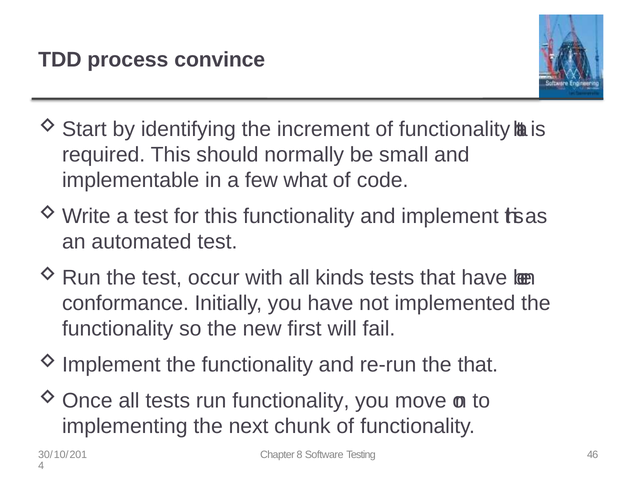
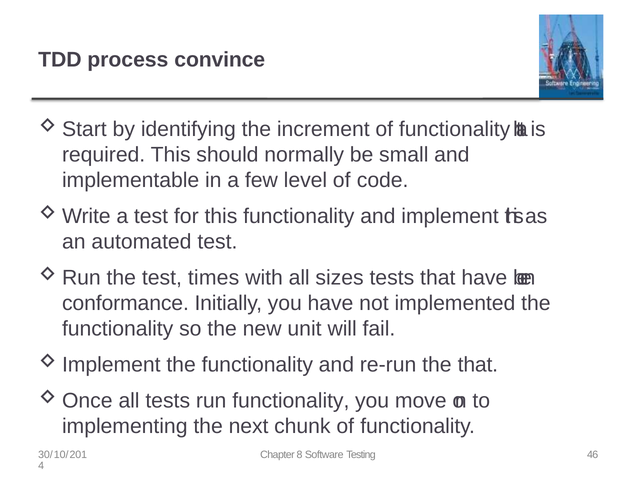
what: what -> level (305, 180)
occur: occur -> times (214, 278)
kinds: kinds -> sizes (340, 278)
first: first -> unit (305, 329)
